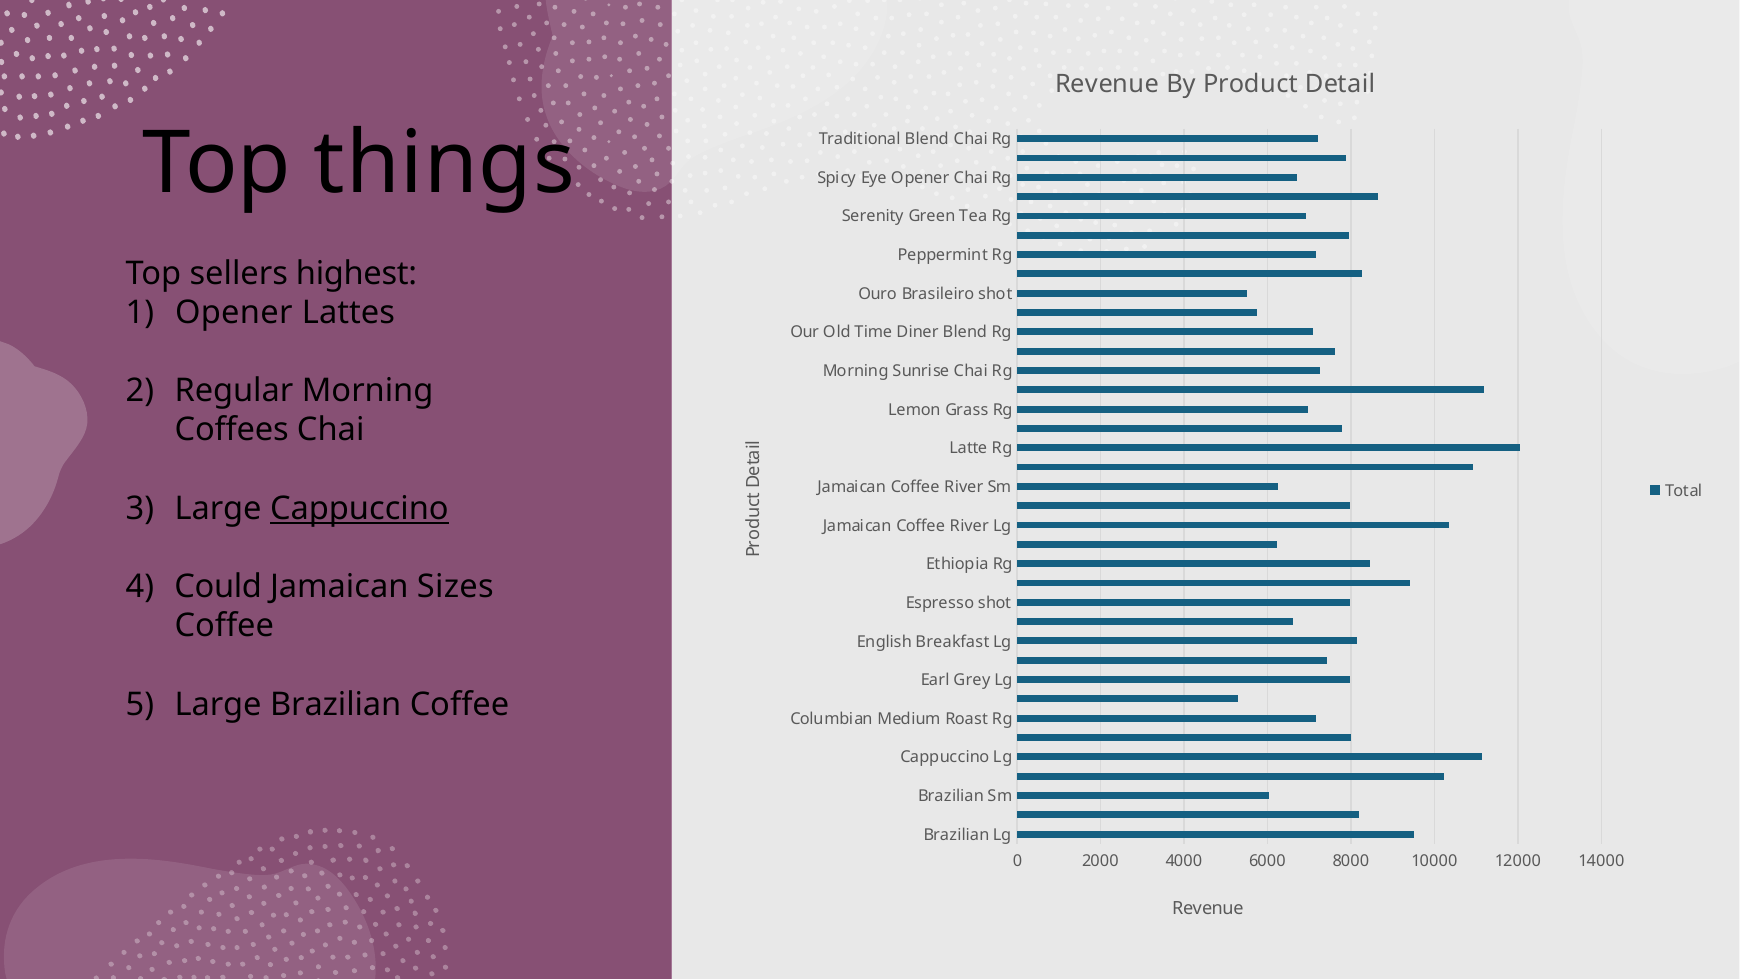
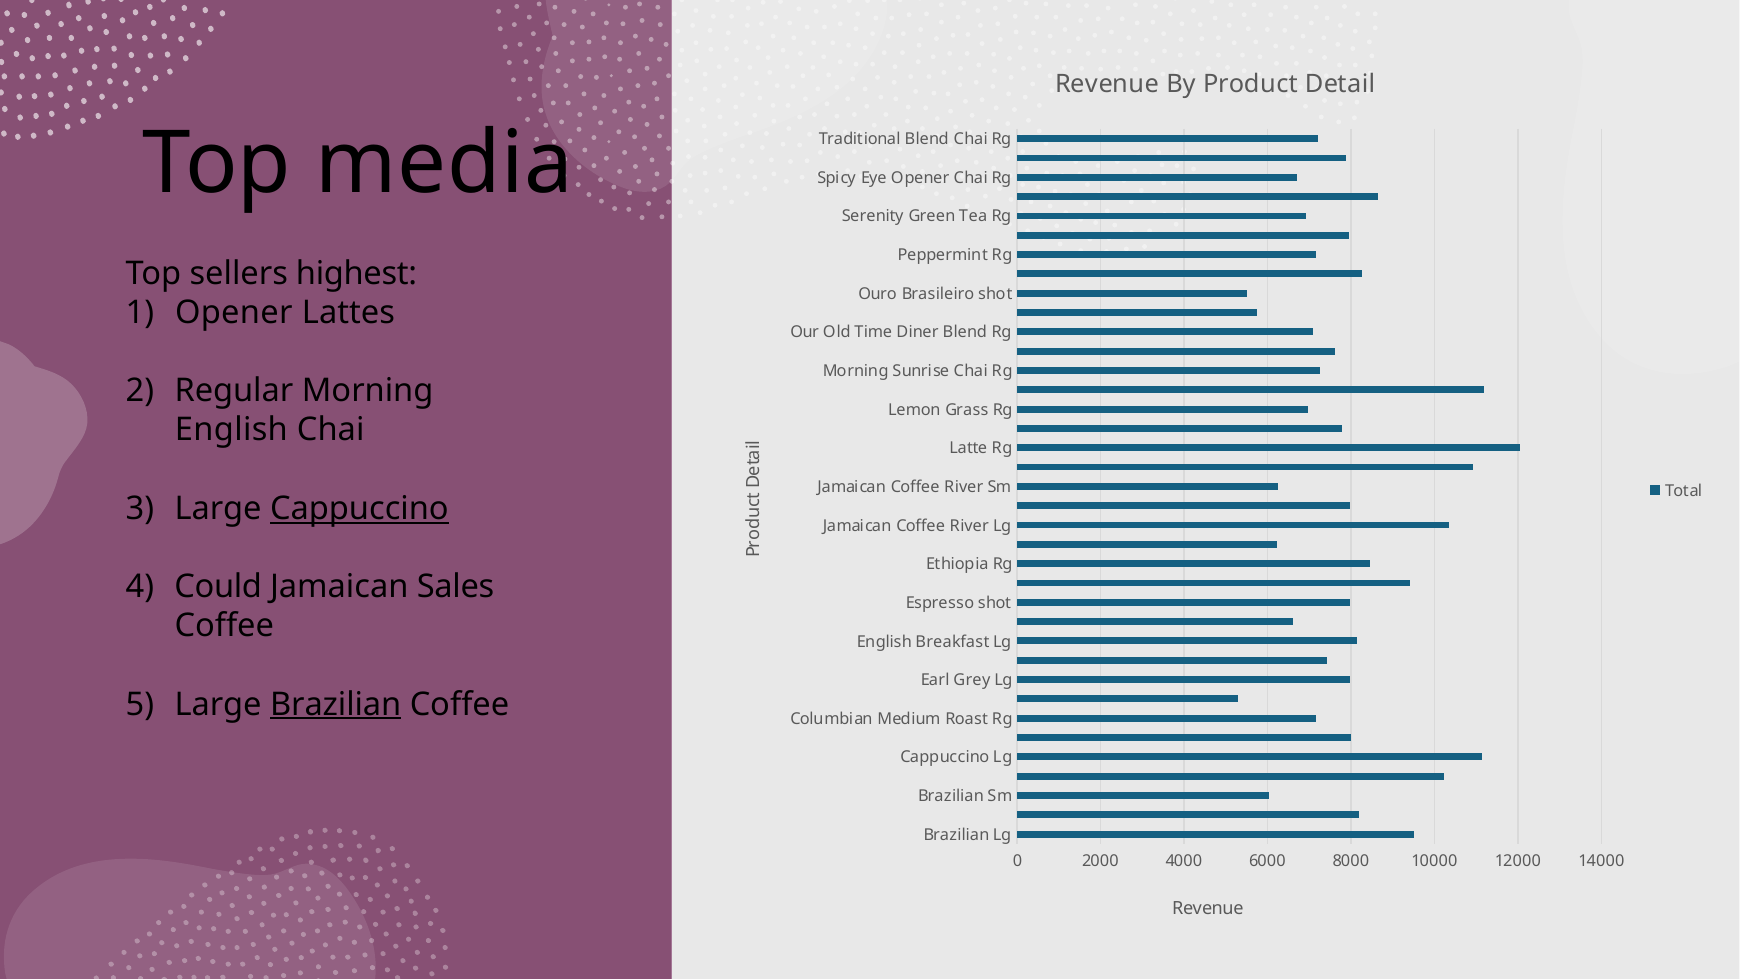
things: things -> media (444, 164)
Coffees: Coffees -> English (231, 430)
Sizes: Sizes -> Sales (456, 587)
Brazilian underline: none -> present (336, 704)
